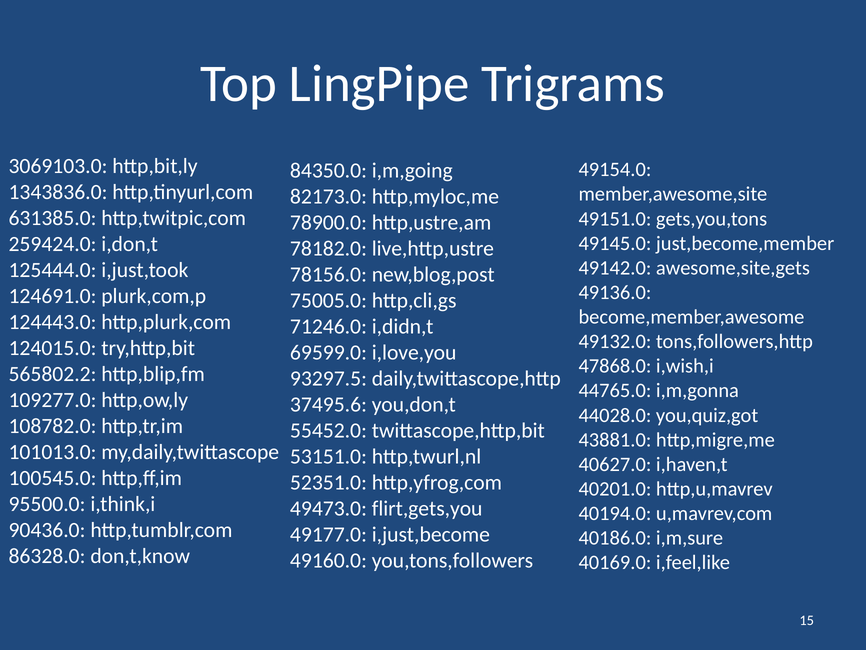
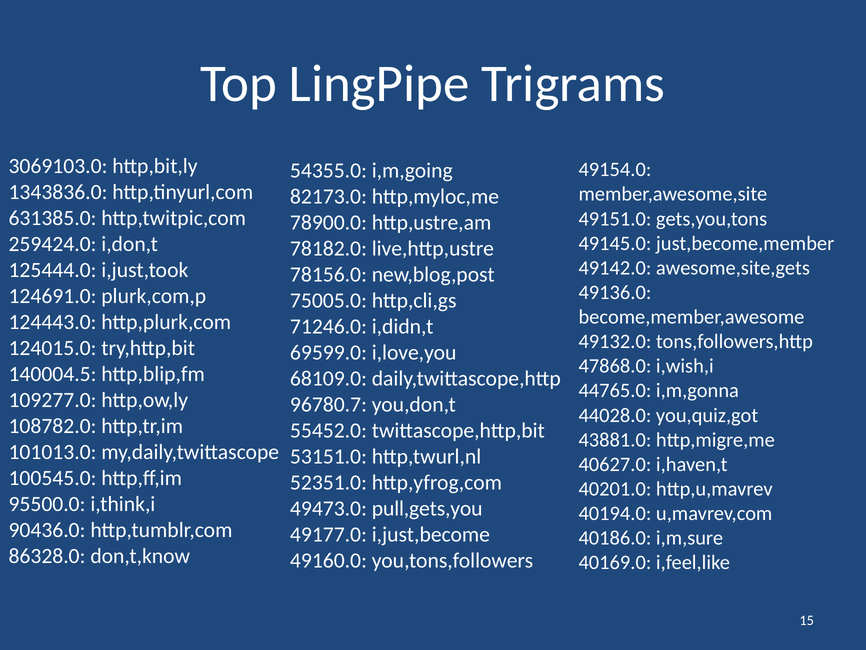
84350.0: 84350.0 -> 54355.0 (328, 170)
565802.2: 565802.2 -> 140004.5 (52, 374)
93297.5: 93297.5 -> 68109.0 (328, 378)
37495.6: 37495.6 -> 96780.7 (328, 404)
flirt,gets,you: flirt,gets,you -> pull,gets,you (427, 508)
